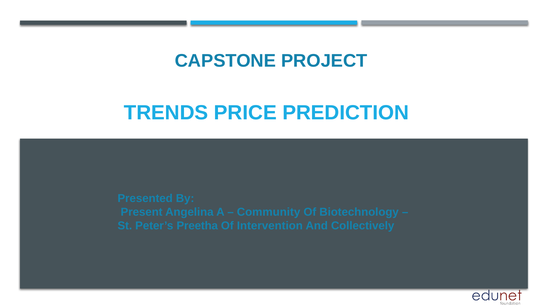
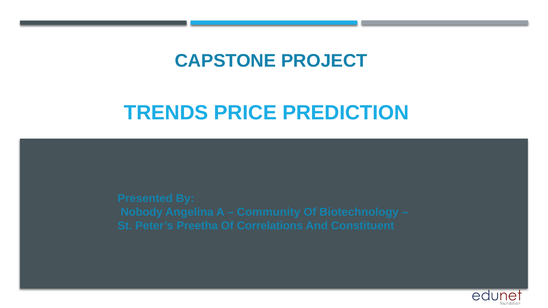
Present: Present -> Nobody (142, 212)
Intervention: Intervention -> Correlations (270, 226)
Collectively: Collectively -> Constituent (363, 226)
